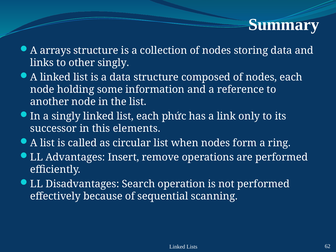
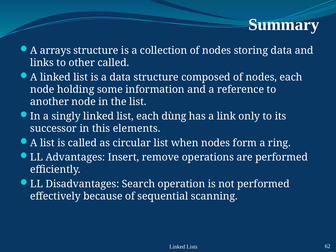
other singly: singly -> called (113, 63)
phức: phức -> dùng (174, 116)
